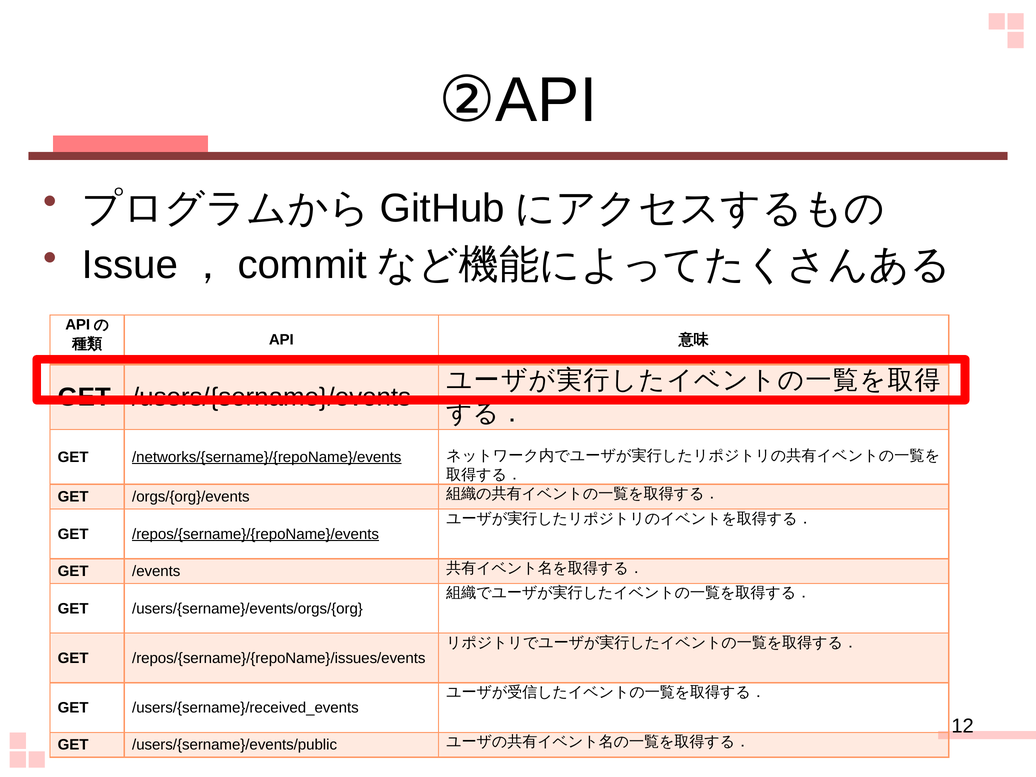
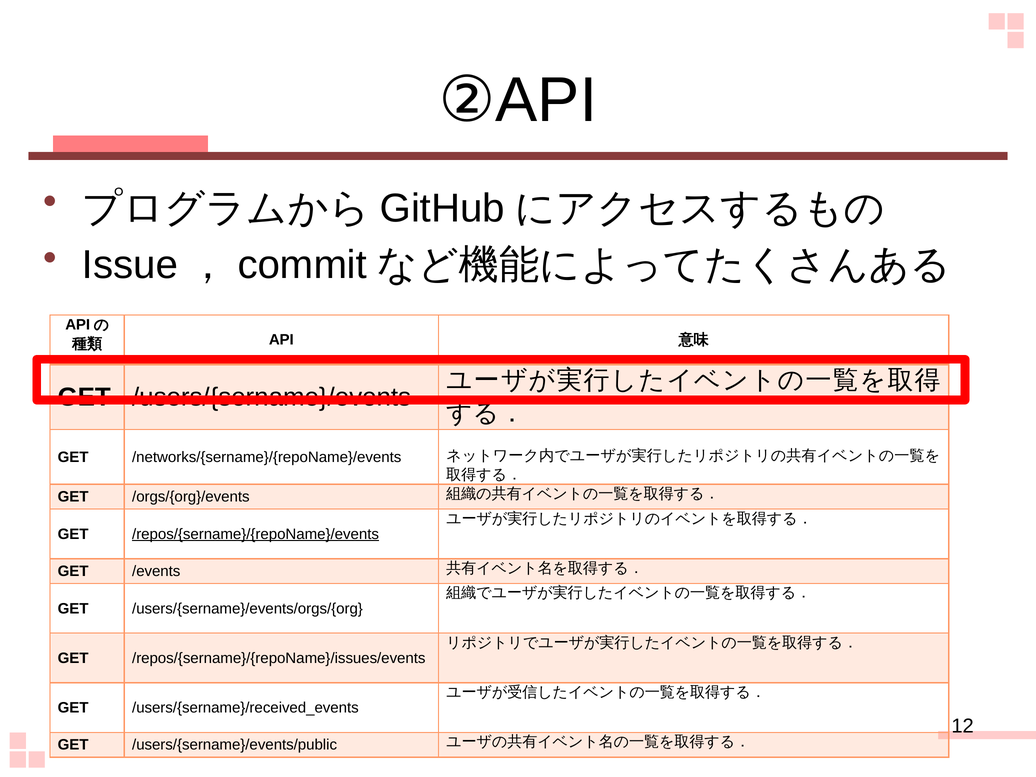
/networks/{sername}/{repoName}/events underline: present -> none (267, 457)
